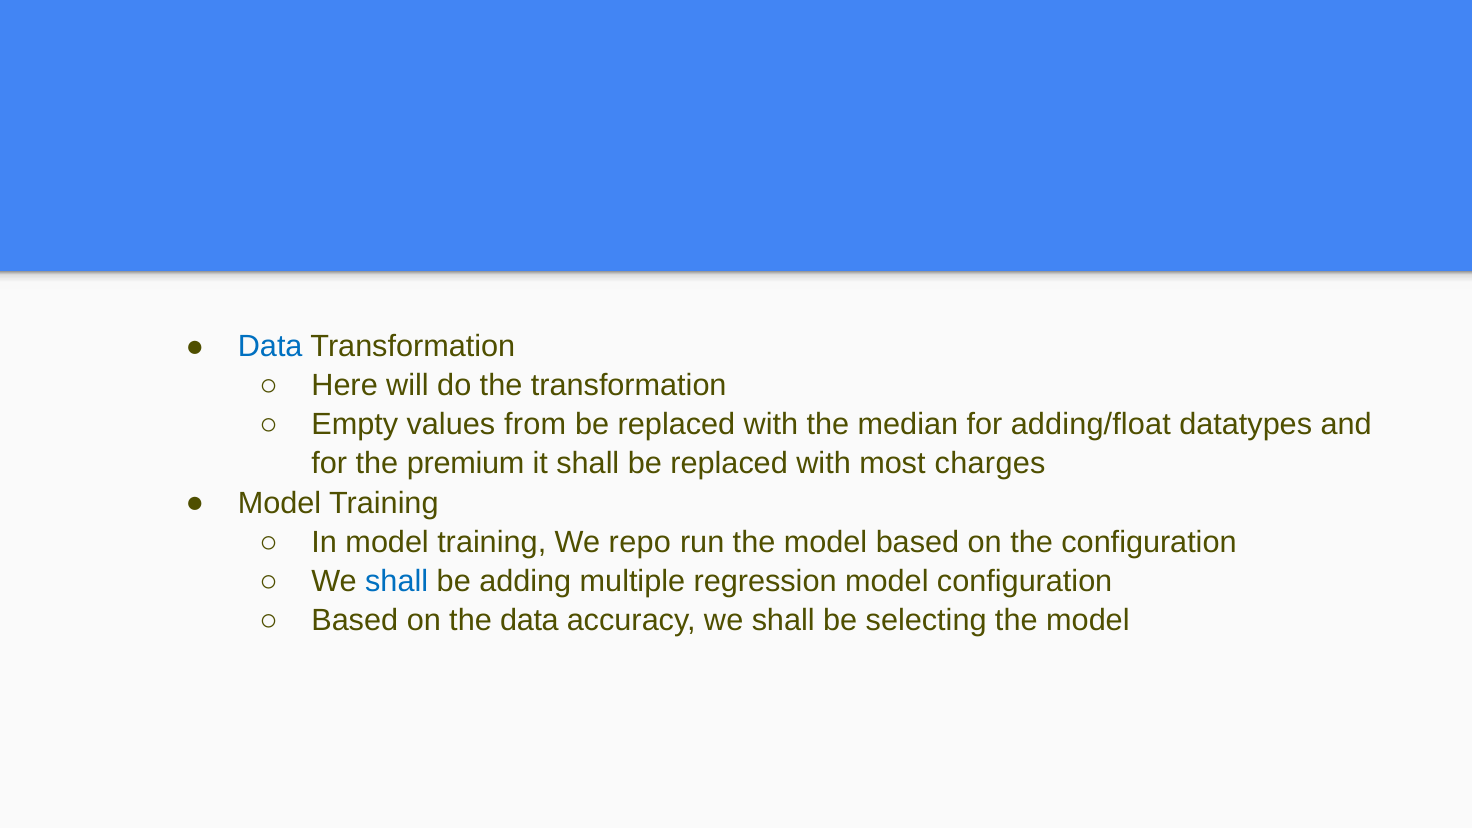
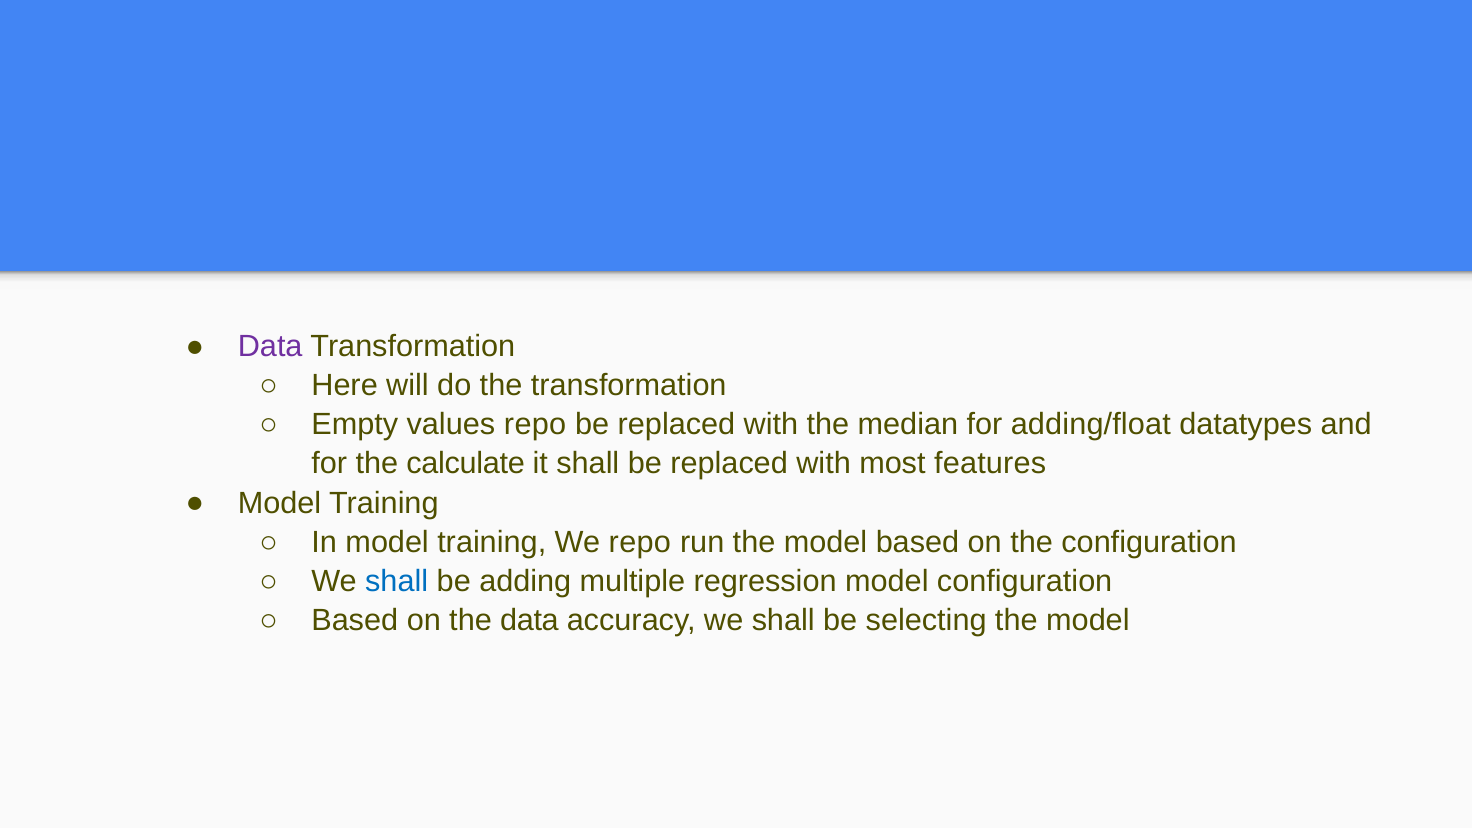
Data colour: blue -> purple (270, 346)
values from: from -> repo (535, 425)
premium: premium -> calculate (466, 464)
charges: charges -> features (990, 464)
